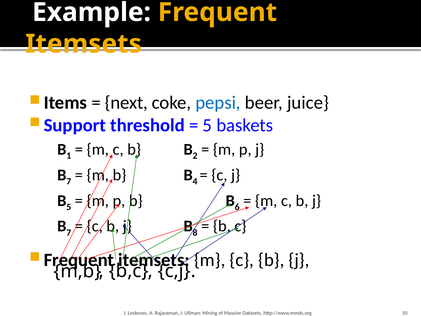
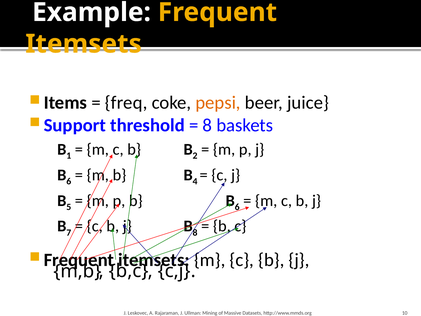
next: next -> freq (126, 103)
pepsi colour: blue -> orange (218, 103)
5: 5 -> 8 (207, 125)
7: 7 -> 6 (69, 181)
